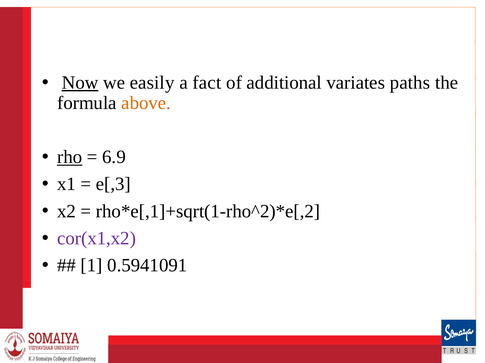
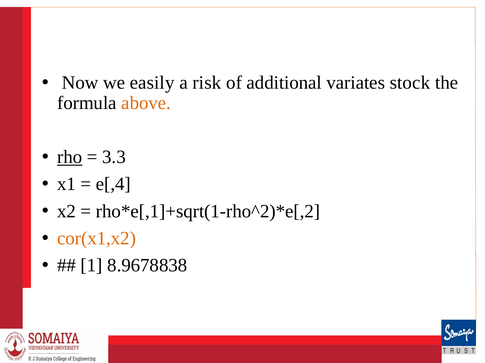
Now underline: present -> none (80, 83)
fact: fact -> risk (207, 83)
paths: paths -> stock (410, 83)
6.9: 6.9 -> 3.3 (114, 157)
e[,3: e[,3 -> e[,4 (113, 184)
cor(x1,x2 colour: purple -> orange (97, 239)
0.5941091: 0.5941091 -> 8.9678838 (147, 266)
